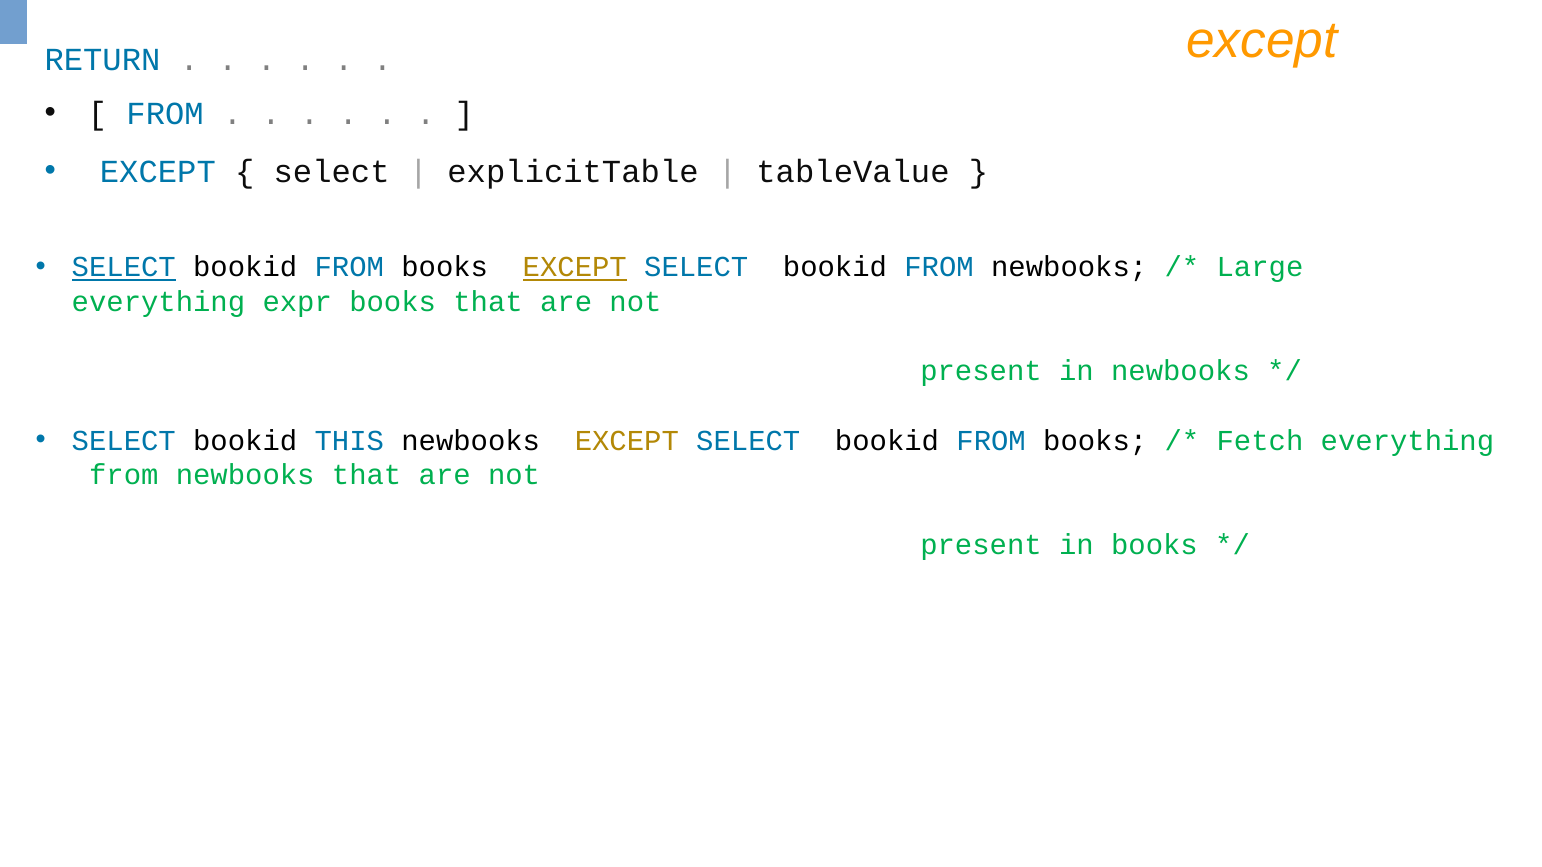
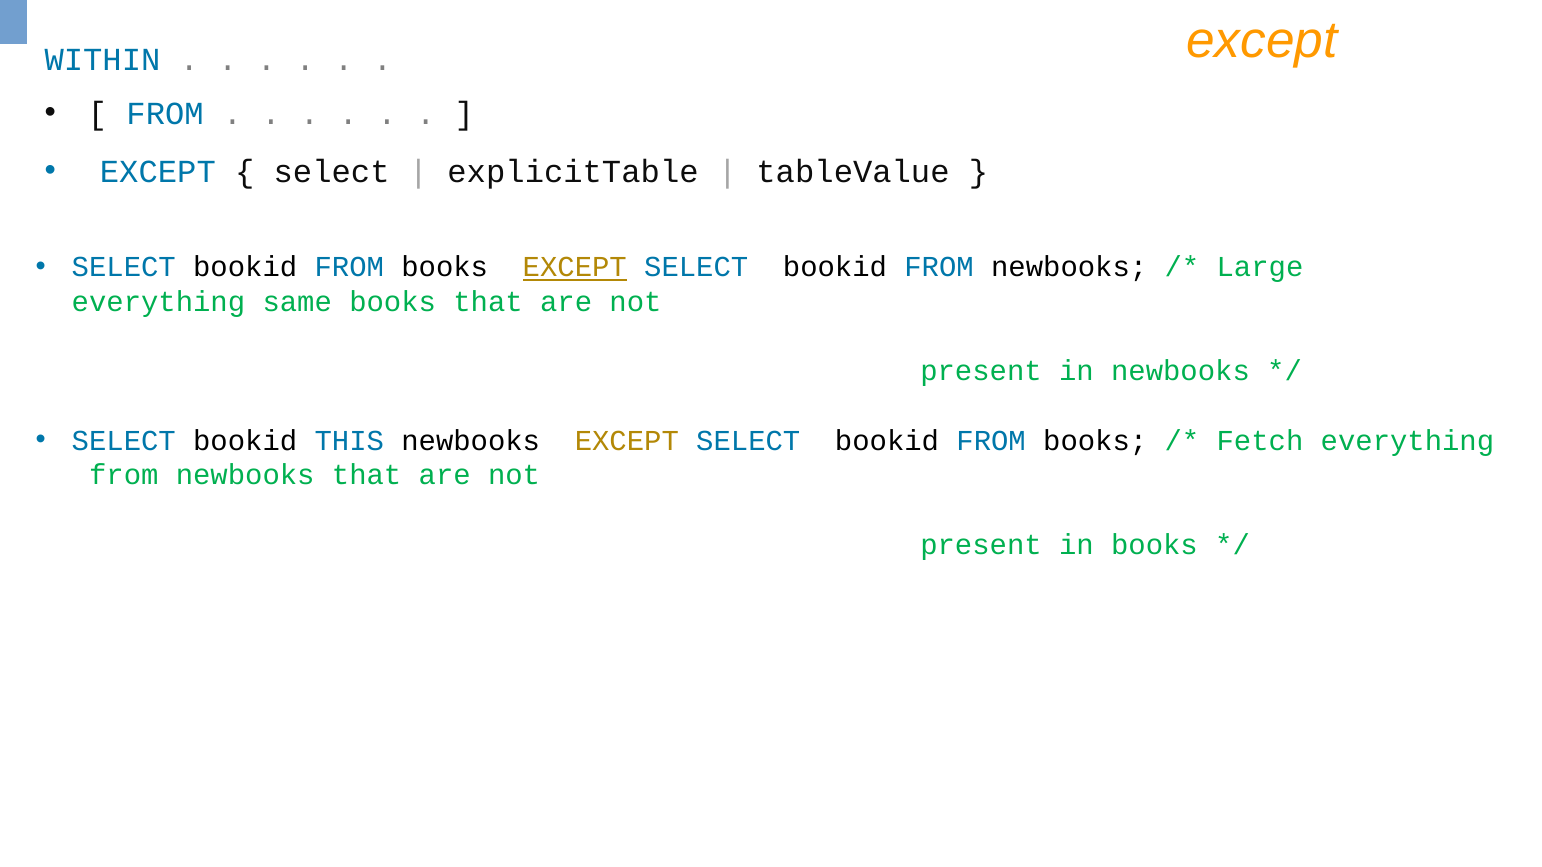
RETURN: RETURN -> WITHIN (102, 60)
SELECT underline: present -> none (124, 267)
expr: expr -> same (297, 302)
